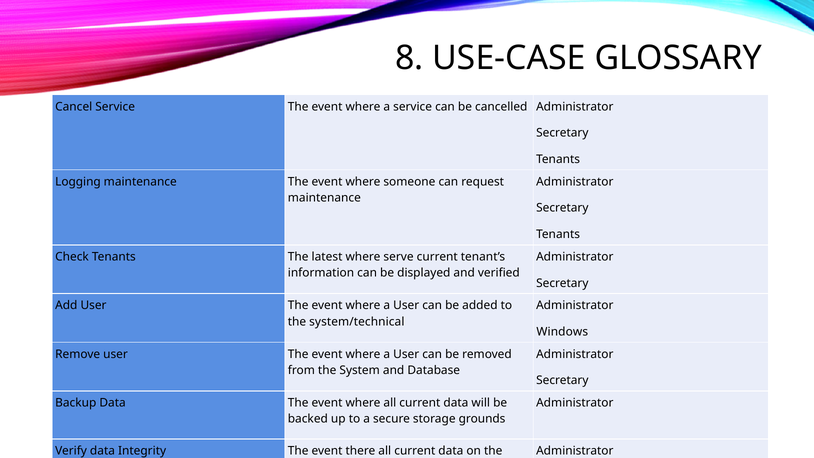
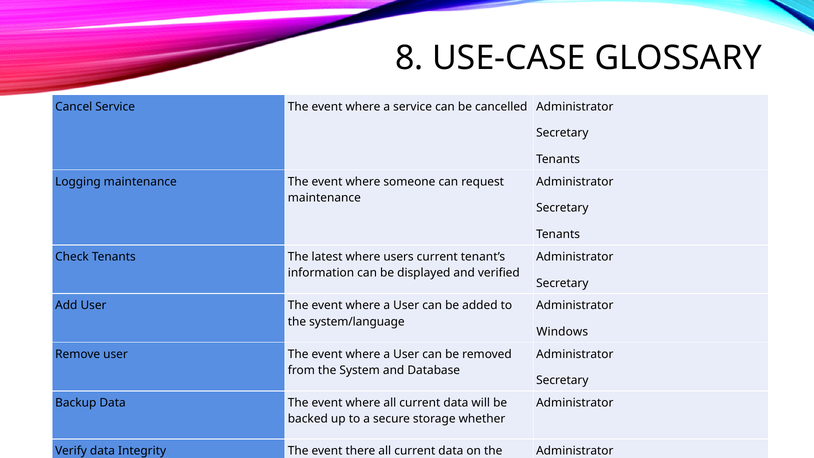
serve: serve -> users (399, 257)
system/technical: system/technical -> system/language (357, 322)
grounds: grounds -> whether (482, 419)
